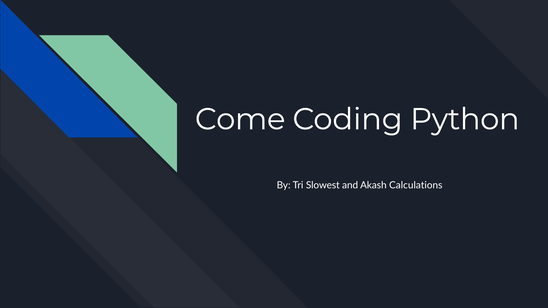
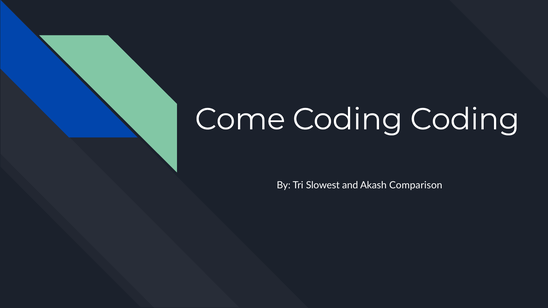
Coding Python: Python -> Coding (465, 119)
Calculations: Calculations -> Comparison (416, 185)
